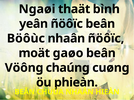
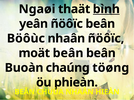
bình underline: none -> present (106, 9)
moät gaøo: gaøo -> beân (68, 53)
Vöông: Vöông -> Buoàn (24, 68)
cuøng: cuøng -> töøng (111, 68)
